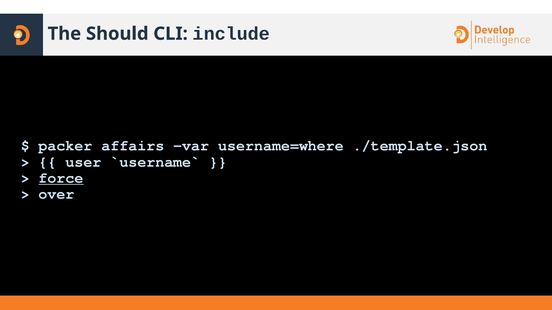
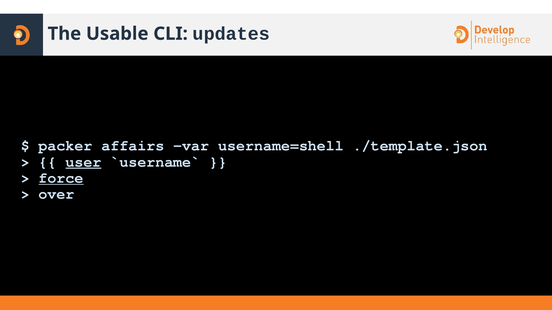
Should: Should -> Usable (117, 34)
include: include -> updates (231, 34)
username=where: username=where -> username=shell (281, 146)
user underline: none -> present (84, 162)
